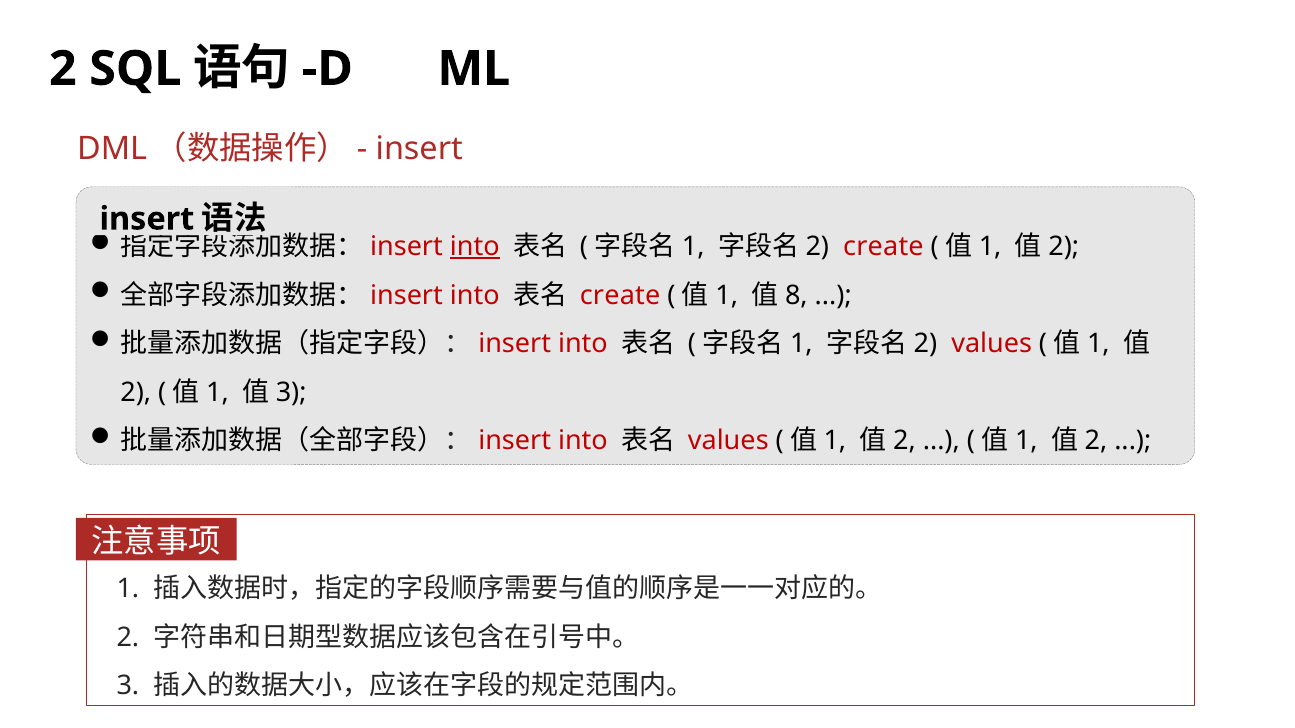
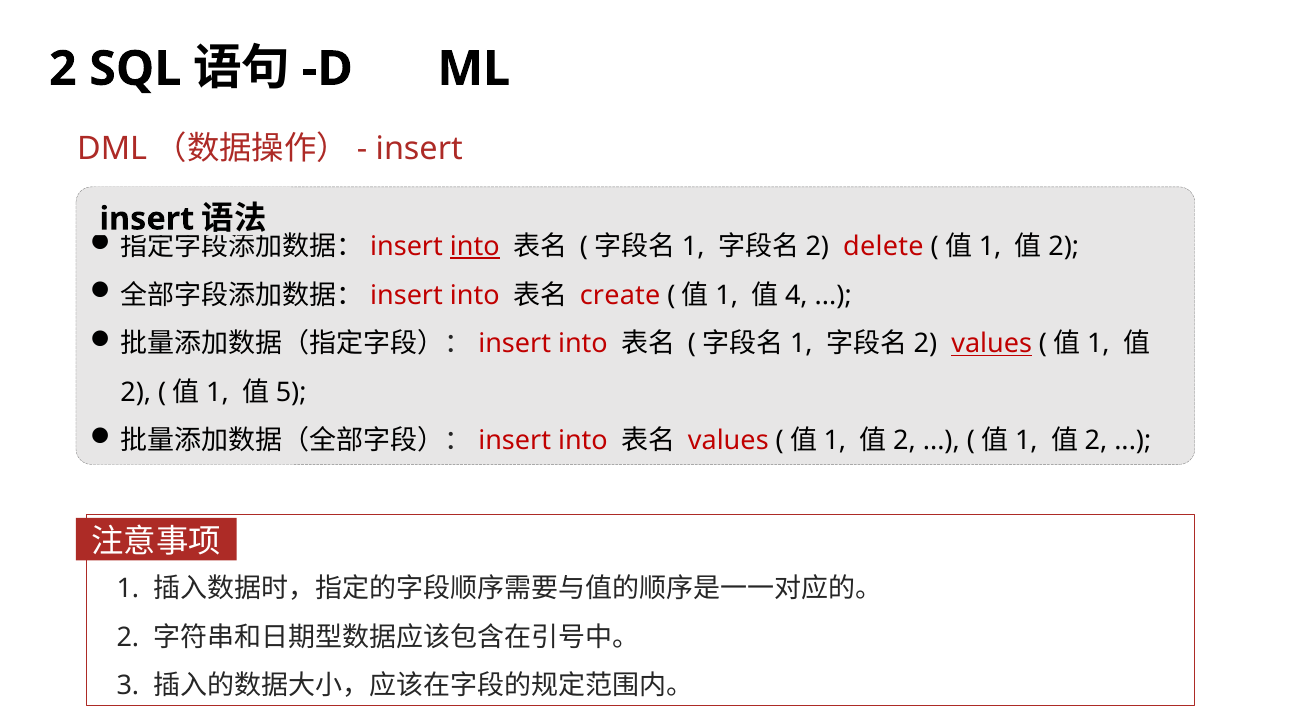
2 create: create -> delete (883, 247)
8: 8 -> 4 (796, 295)
values underline: none -> present (992, 344)
3: 3 -> 5 (291, 392)
